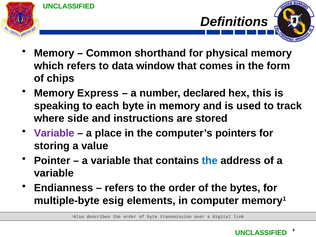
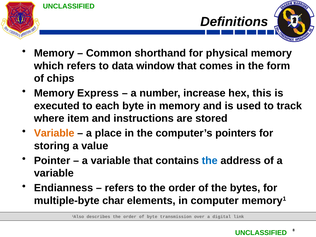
declared: declared -> increase (204, 93)
speaking: speaking -> executed (57, 106)
side: side -> item (78, 118)
Variable colour: purple -> orange (54, 133)
esig: esig -> char (113, 201)
